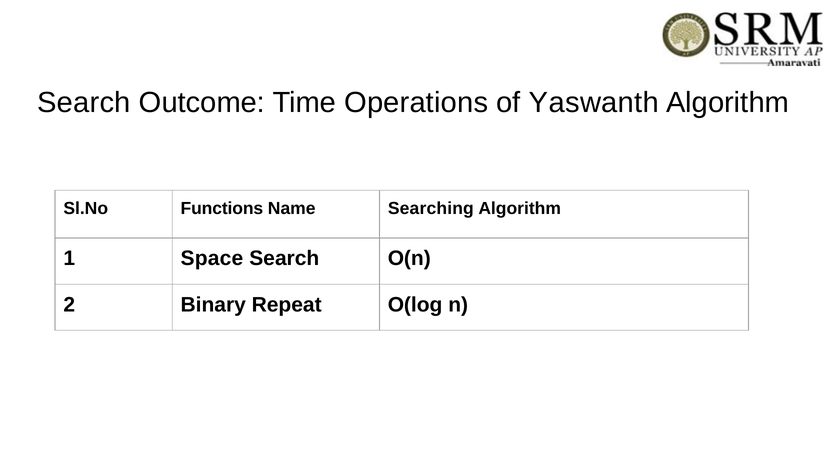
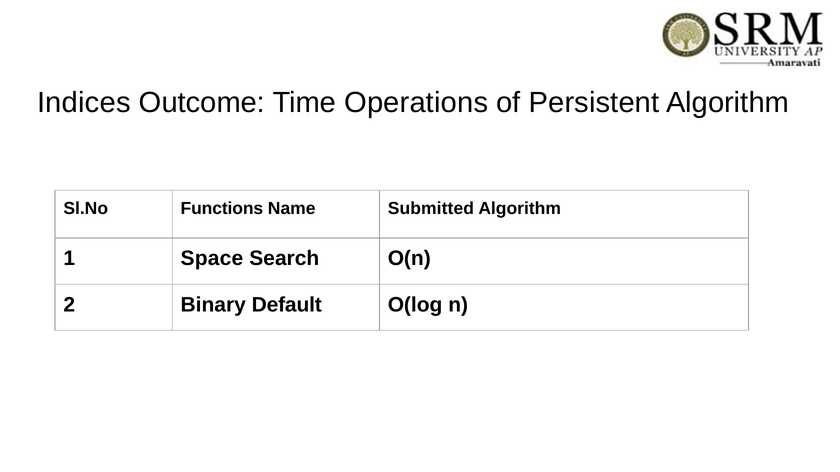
Search: Search -> Indices (84, 103)
Yaswanth: Yaswanth -> Persistent (594, 103)
Searching: Searching -> Submitted (431, 209)
Repeat: Repeat -> Default (287, 305)
